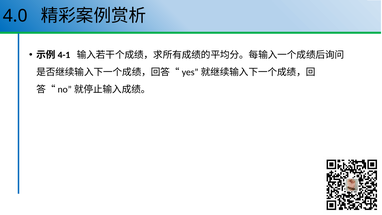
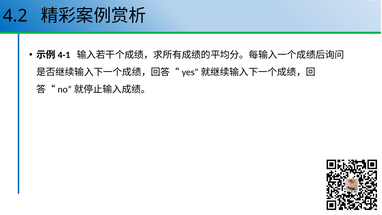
4.0: 4.0 -> 4.2 (15, 16)
